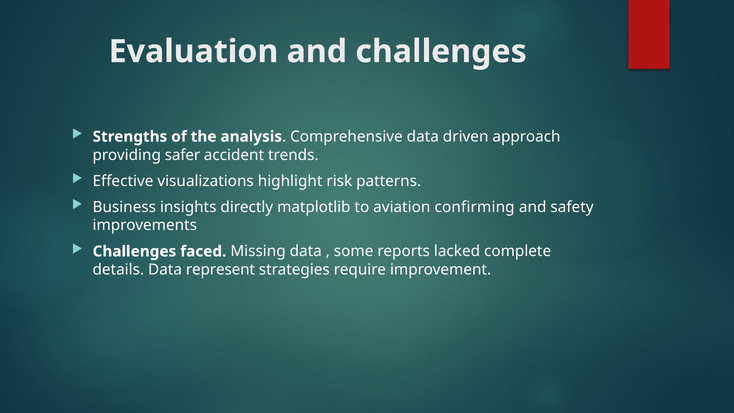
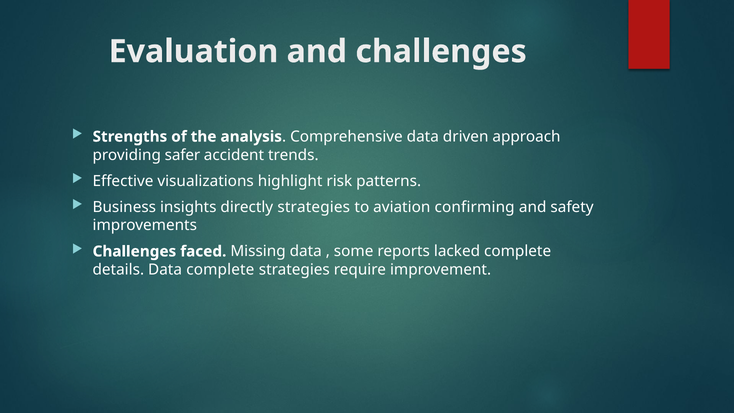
directly matplotlib: matplotlib -> strategies (314, 207)
Data represent: represent -> complete (220, 270)
